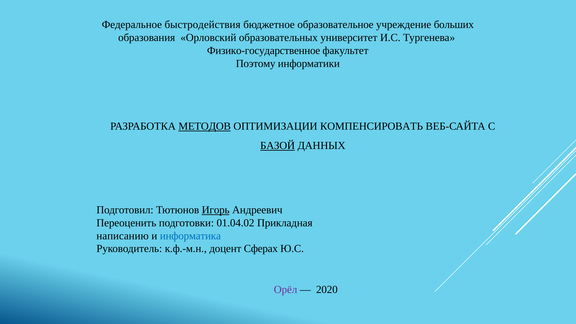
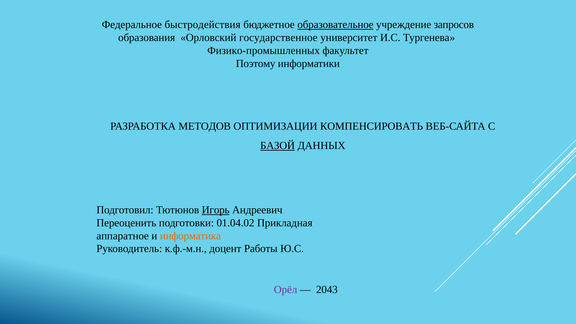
образовательное underline: none -> present (335, 25)
больших: больших -> запросов (454, 25)
образовательных: образовательных -> государственное (278, 38)
Физико-государственное: Физико-государственное -> Физико-промышленных (264, 51)
МЕТОДОВ underline: present -> none (205, 126)
написанию: написанию -> аппаратное (123, 236)
информатика colour: blue -> orange (190, 236)
Сферах: Сферах -> Работы (261, 249)
2020: 2020 -> 2043 (327, 290)
